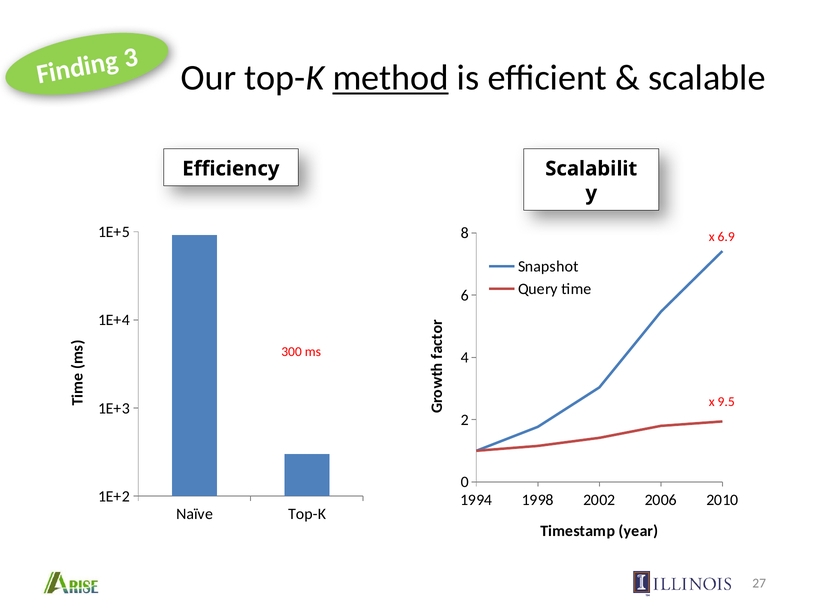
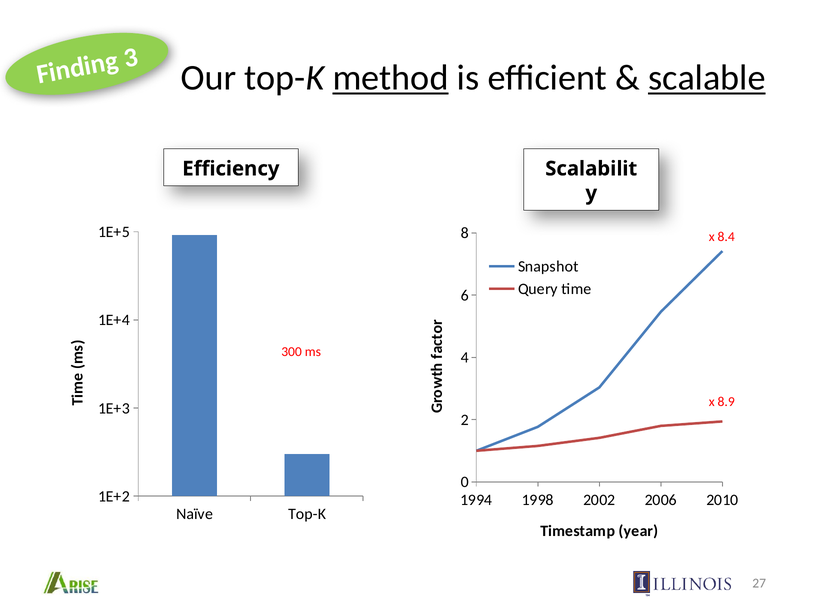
scalable underline: none -> present (707, 78)
6.9: 6.9 -> 8.4 (726, 237)
9.5: 9.5 -> 8.9 (726, 402)
